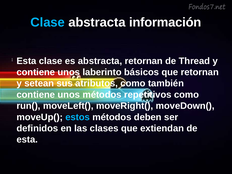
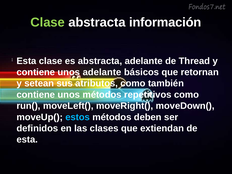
Clase colour: light blue -> light green (48, 22)
abstracta retornan: retornan -> adelante (144, 61)
unos laberinto: laberinto -> adelante (102, 72)
